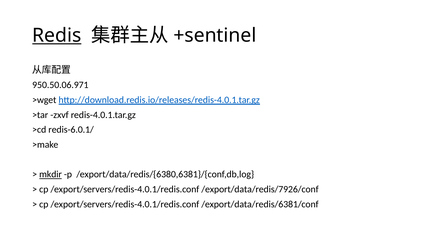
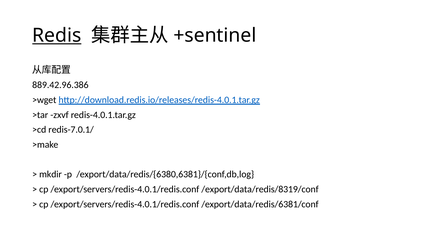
950.50.06.971: 950.50.06.971 -> 889.42.96.386 (60, 85)
redis-6.0.1/: redis-6.0.1/ -> redis-7.0.1/ (71, 130)
mkdir underline: present -> none (51, 174)
/export/data/redis/7926/conf: /export/data/redis/7926/conf -> /export/data/redis/8319/conf (260, 189)
